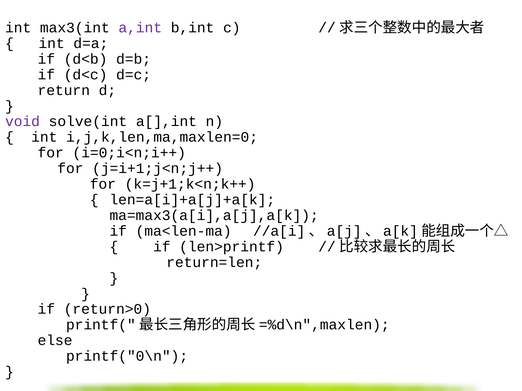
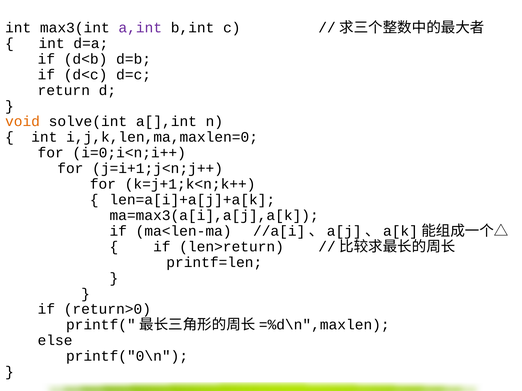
void colour: purple -> orange (23, 122)
len>printf: len>printf -> len>return (232, 247)
return=len: return=len -> printf=len (214, 263)
